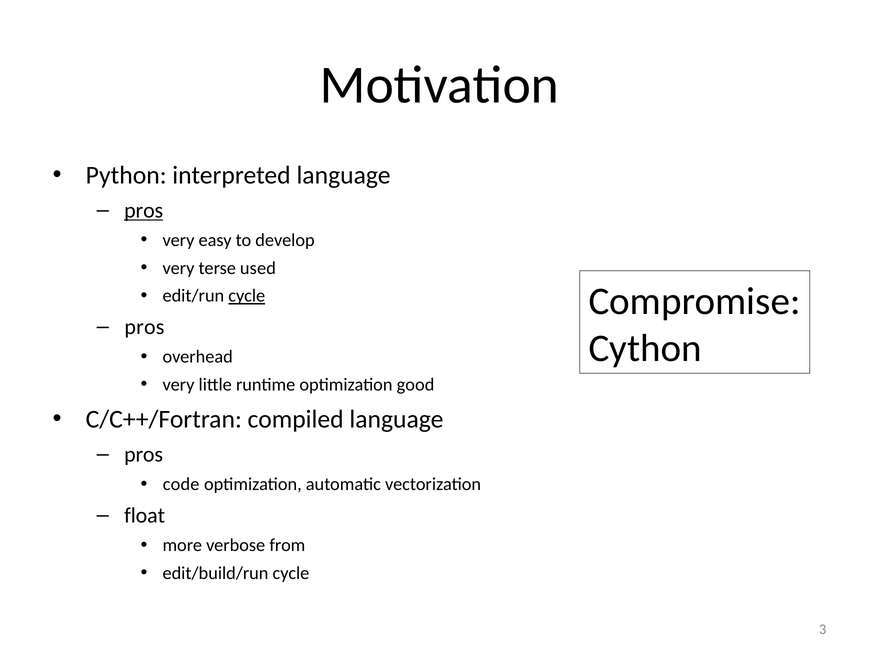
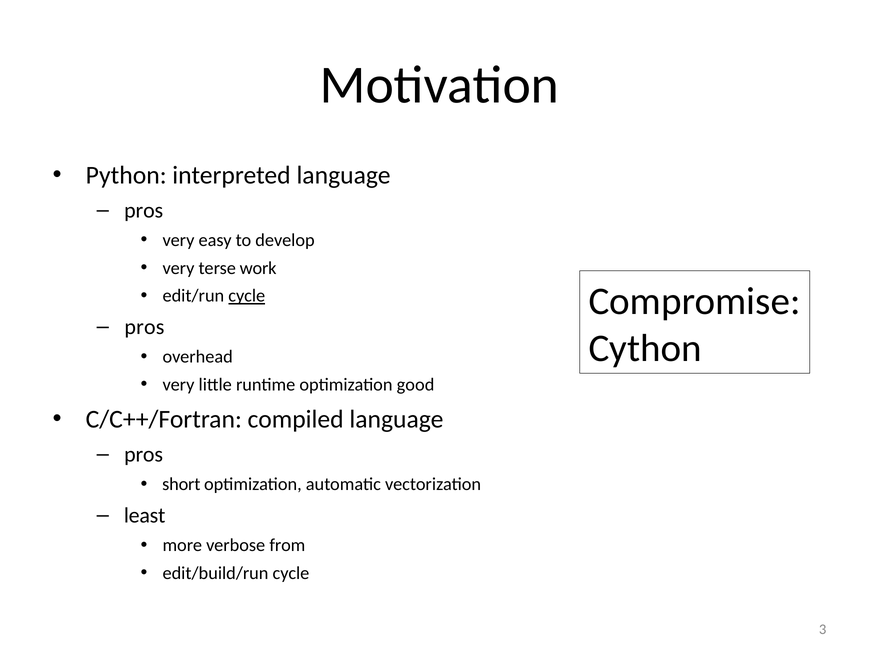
pros underline: present -> none (144, 211)
used: used -> work (258, 268)
code: code -> short (181, 484)
float: float -> least (145, 516)
